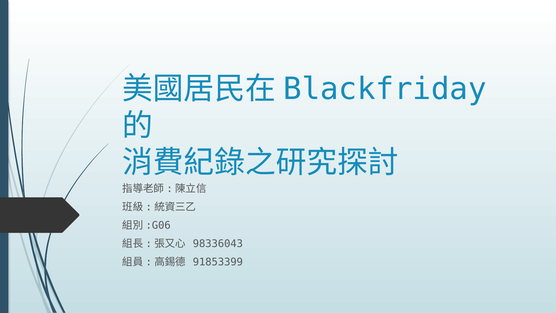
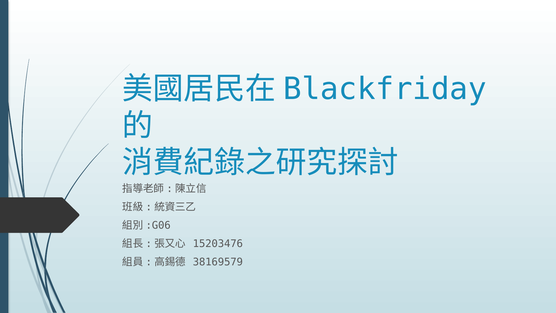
98336043: 98336043 -> 15203476 (218, 244)
91853399: 91853399 -> 38169579 (218, 262)
